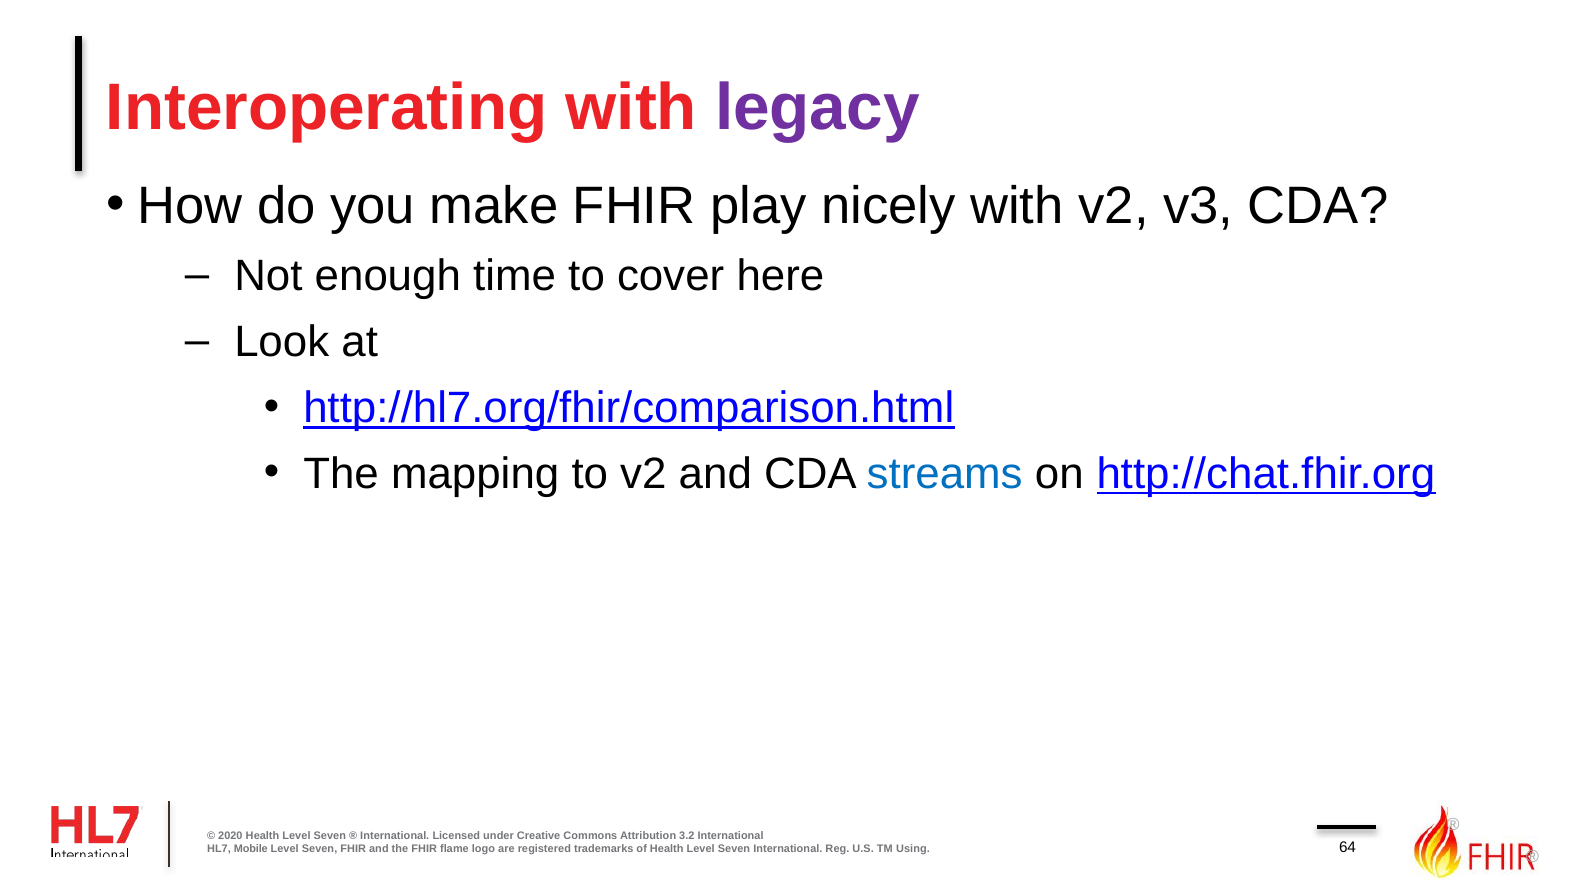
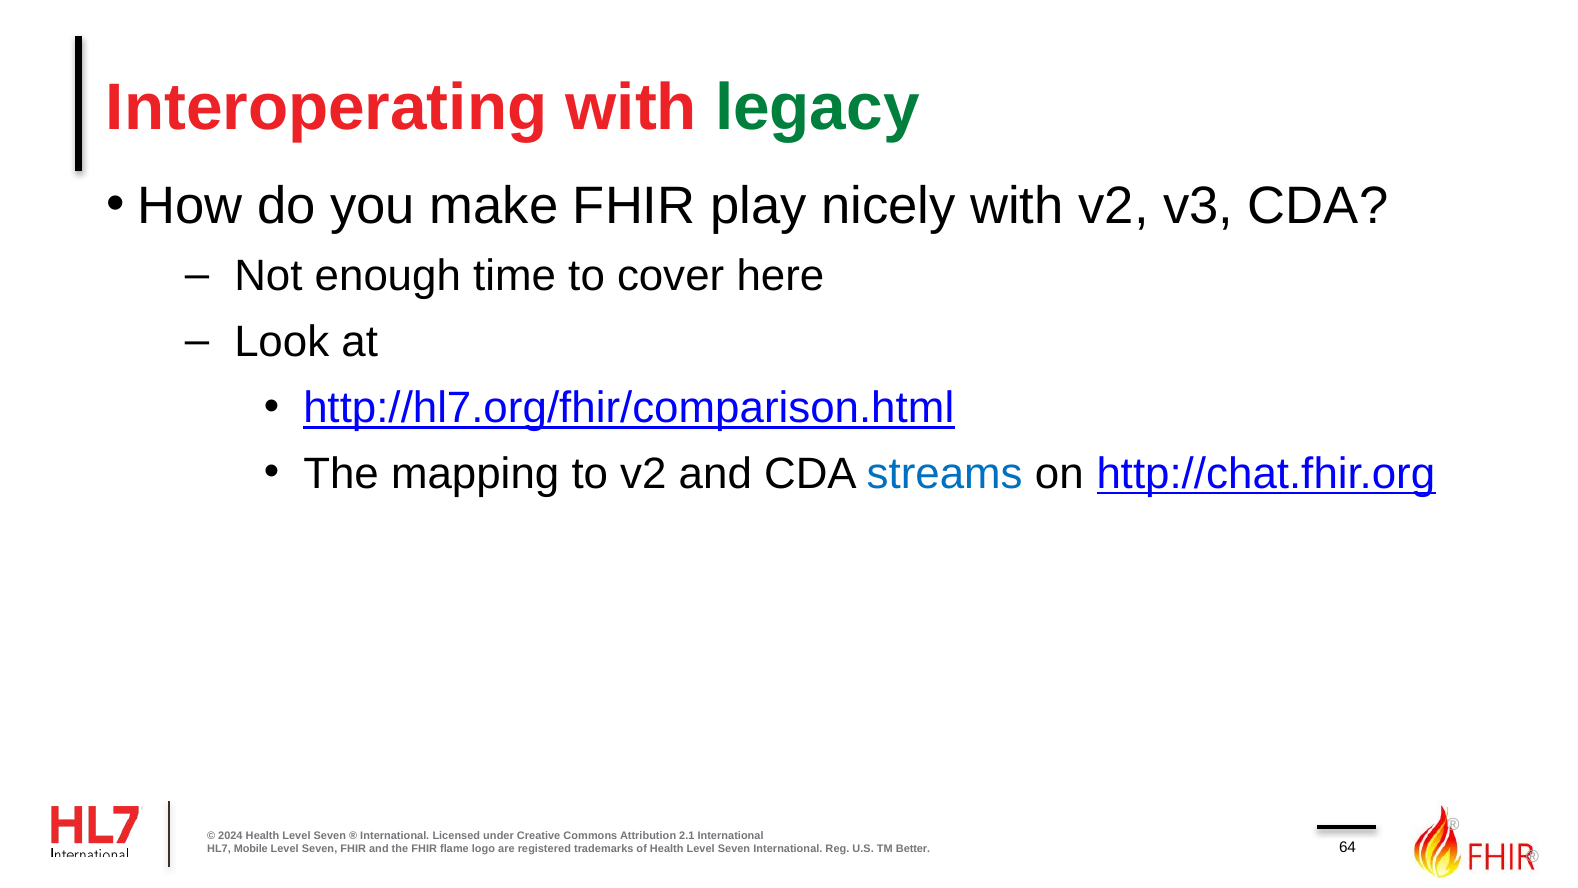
legacy colour: purple -> green (817, 108)
2020: 2020 -> 2024 (230, 836)
3.2: 3.2 -> 2.1 (687, 836)
Using: Using -> Better (913, 849)
